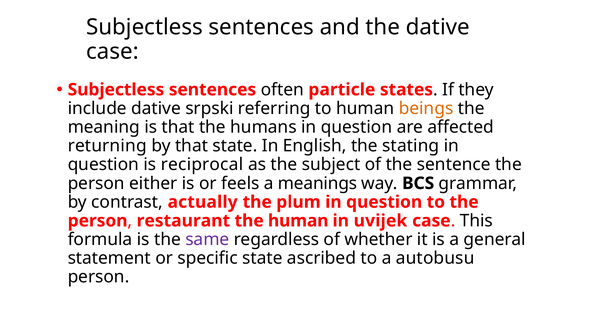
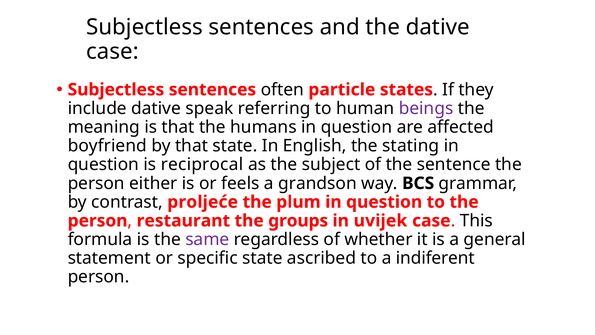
srpski: srpski -> speak (209, 108)
beings colour: orange -> purple (426, 108)
returning: returning -> boyfriend (107, 146)
meanings: meanings -> grandson (317, 183)
actually: actually -> proljeće (203, 202)
the human: human -> groups (298, 221)
autobusu: autobusu -> indiferent (435, 258)
